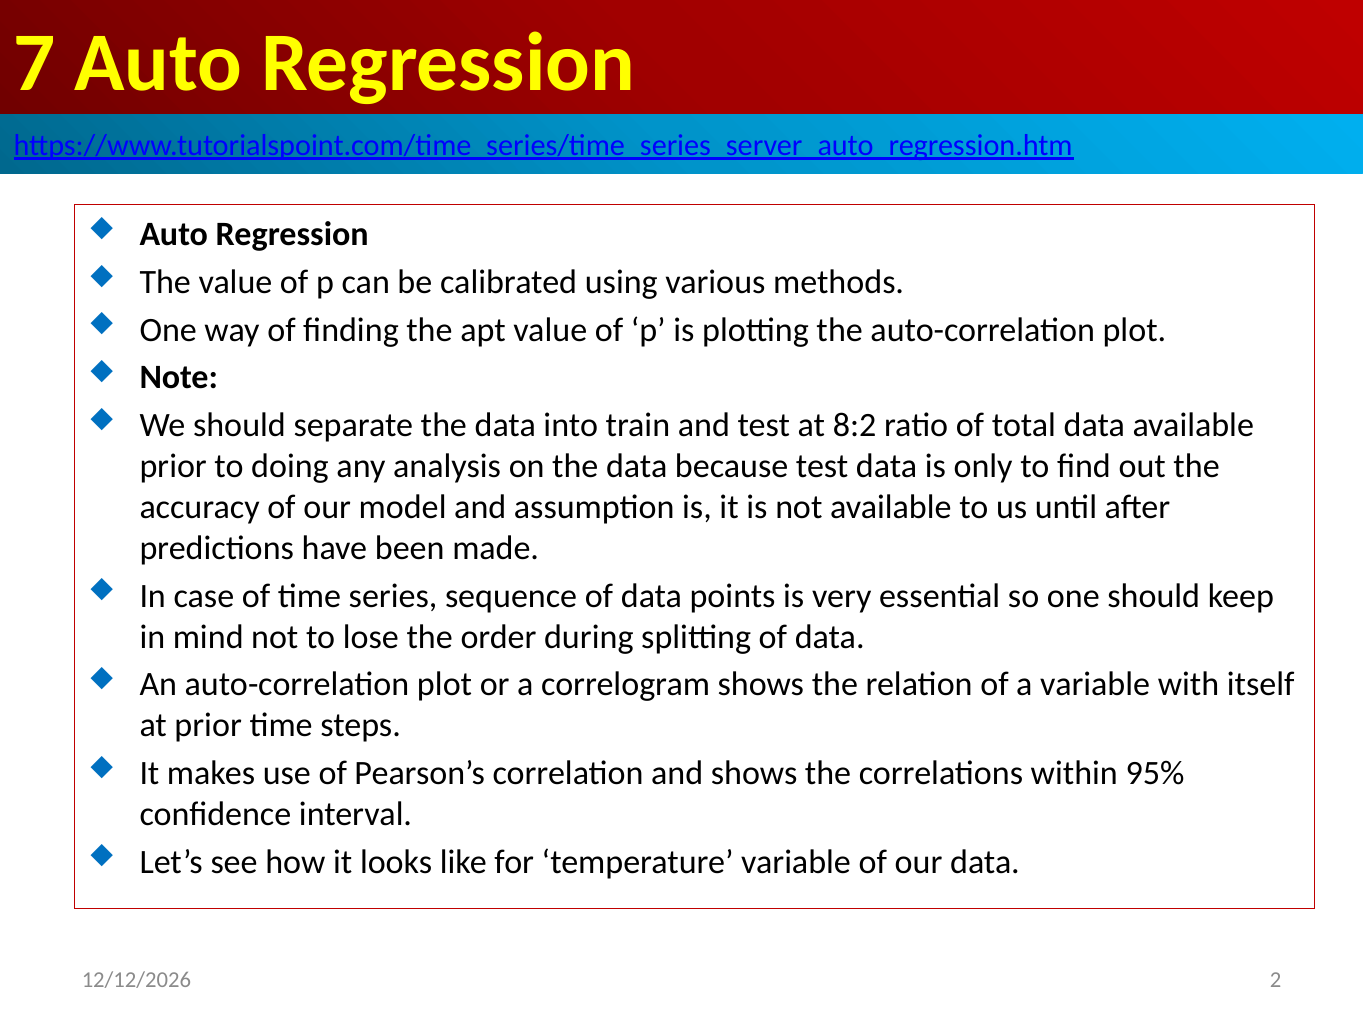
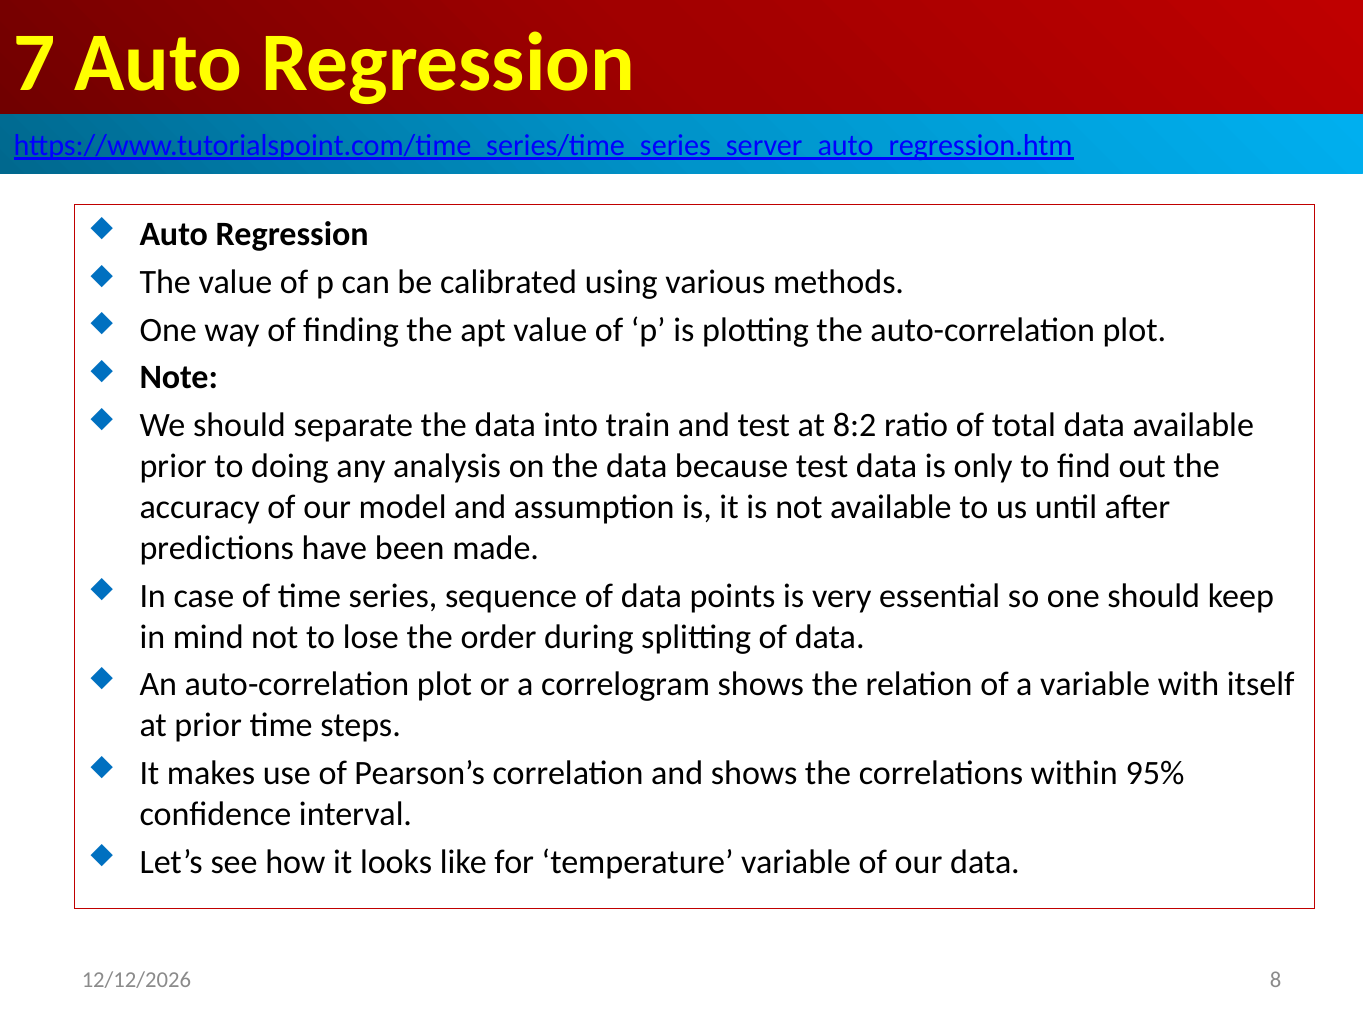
2: 2 -> 8 (1276, 979)
